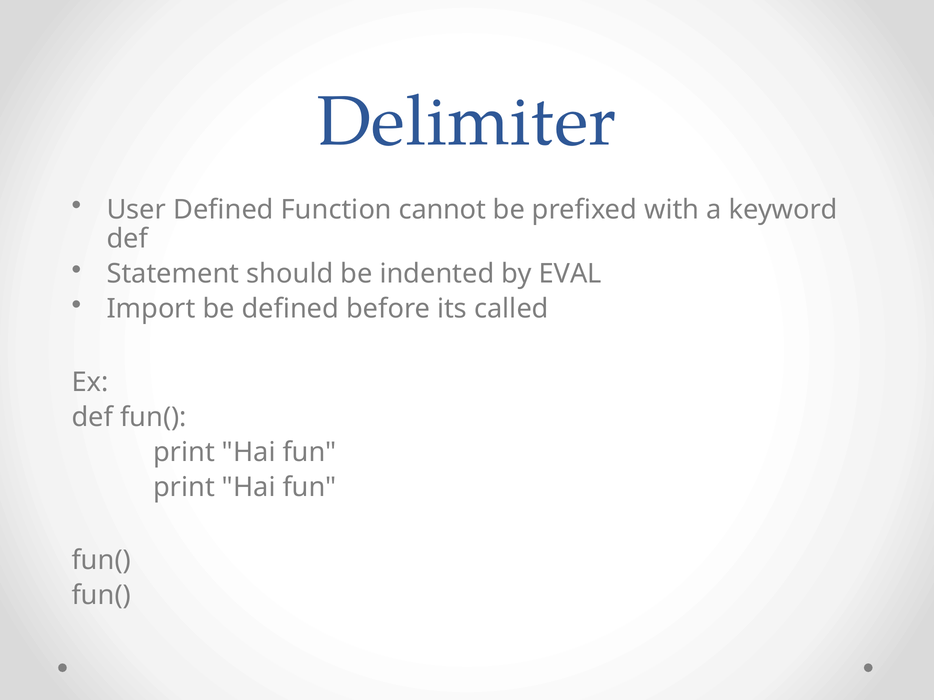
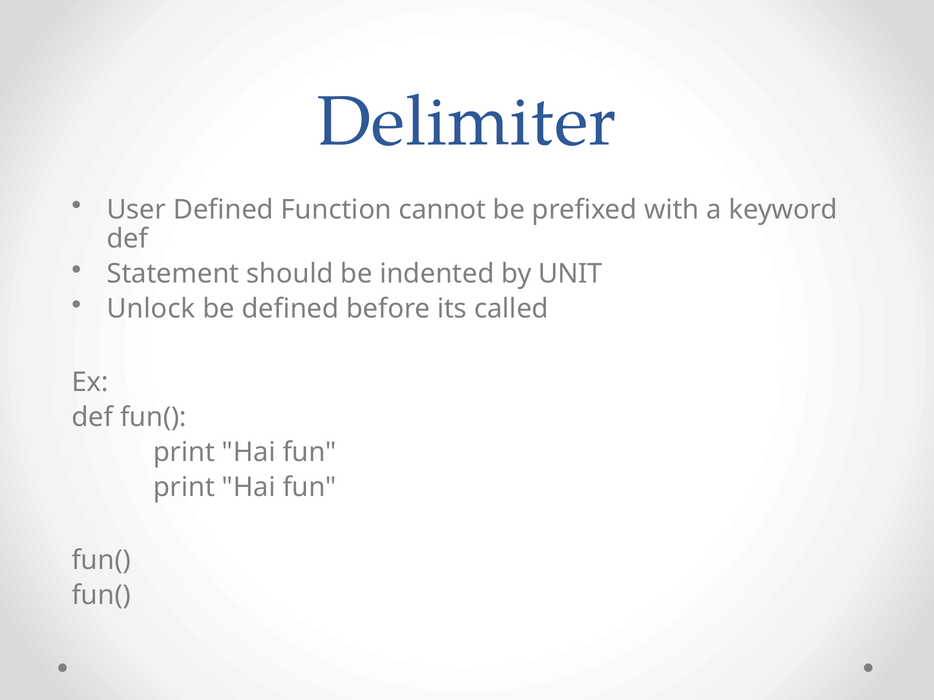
EVAL: EVAL -> UNIT (570, 274)
Import: Import -> Unlock (151, 309)
